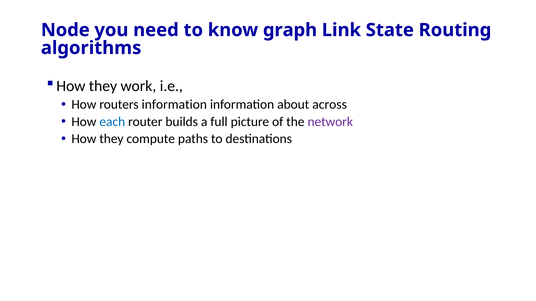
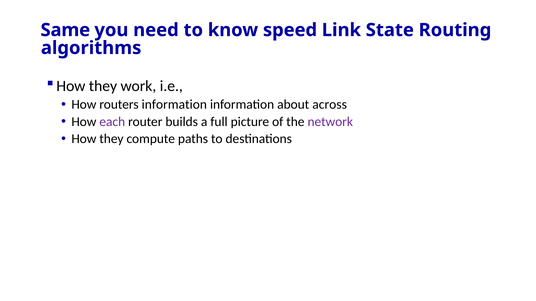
Node: Node -> Same (65, 30)
graph: graph -> speed (290, 30)
each colour: blue -> purple (112, 122)
